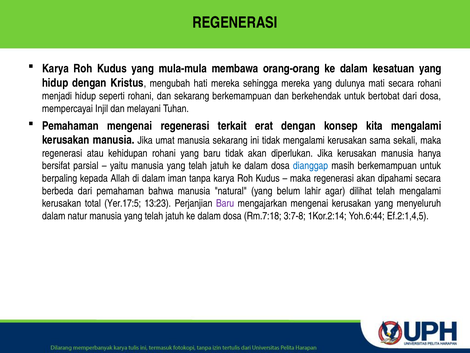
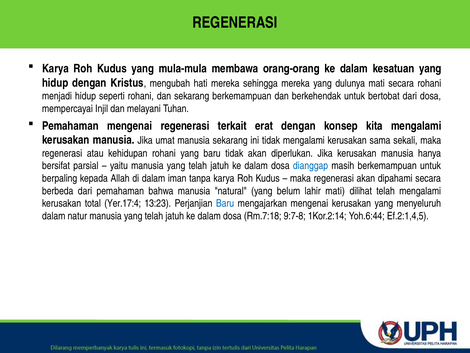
lahir agar: agar -> mati (335, 191)
Yer.17:5: Yer.17:5 -> Yer.17:4 (123, 203)
Baru colour: purple -> blue (225, 203)
3:7-8: 3:7-8 -> 9:7-8 (295, 216)
